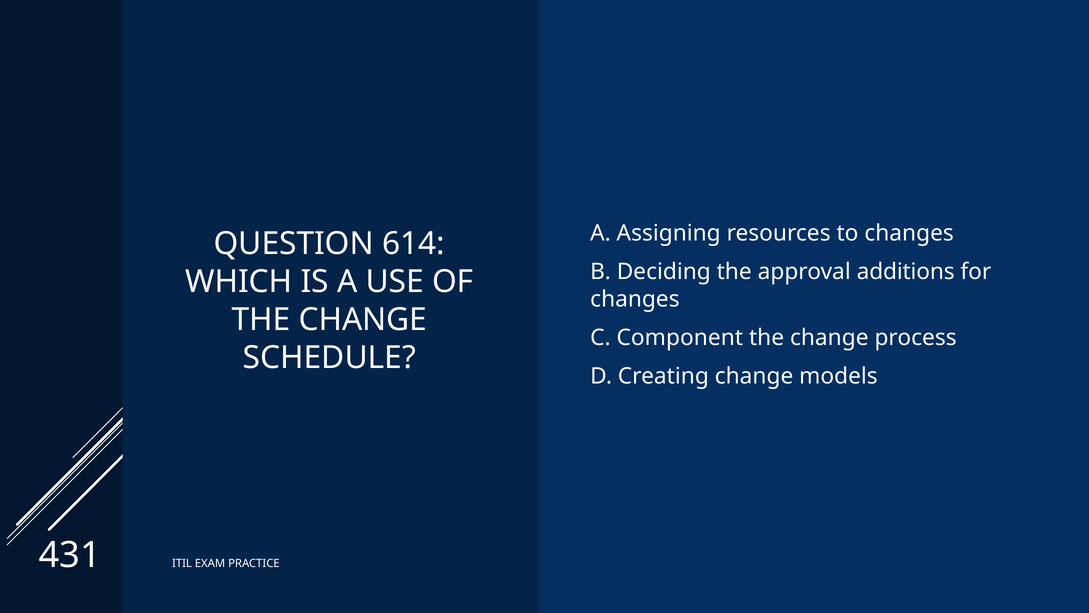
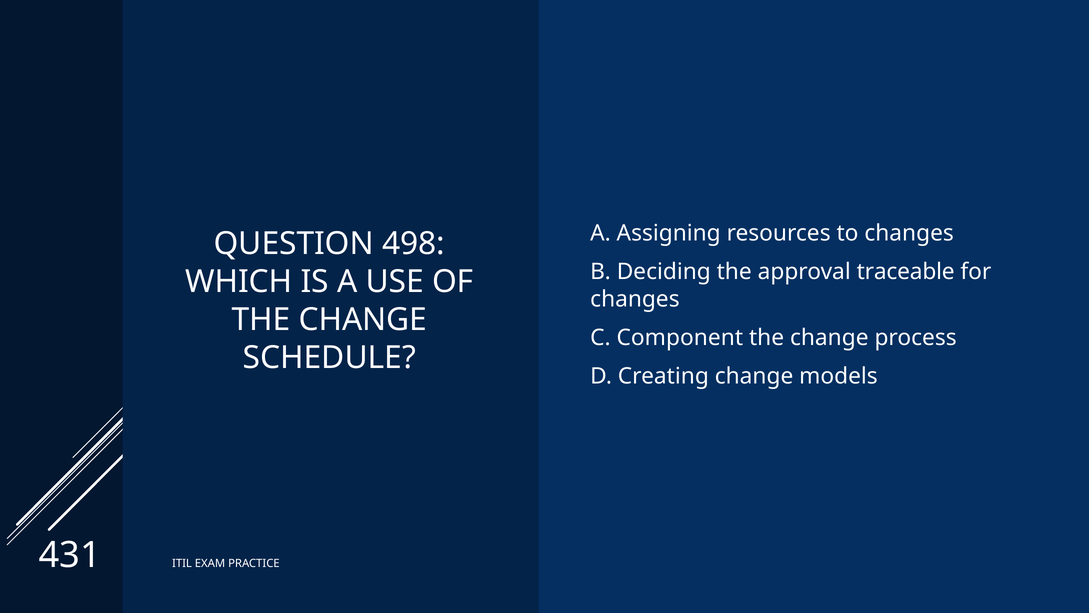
614: 614 -> 498 (413, 243)
additions: additions -> traceable (906, 272)
